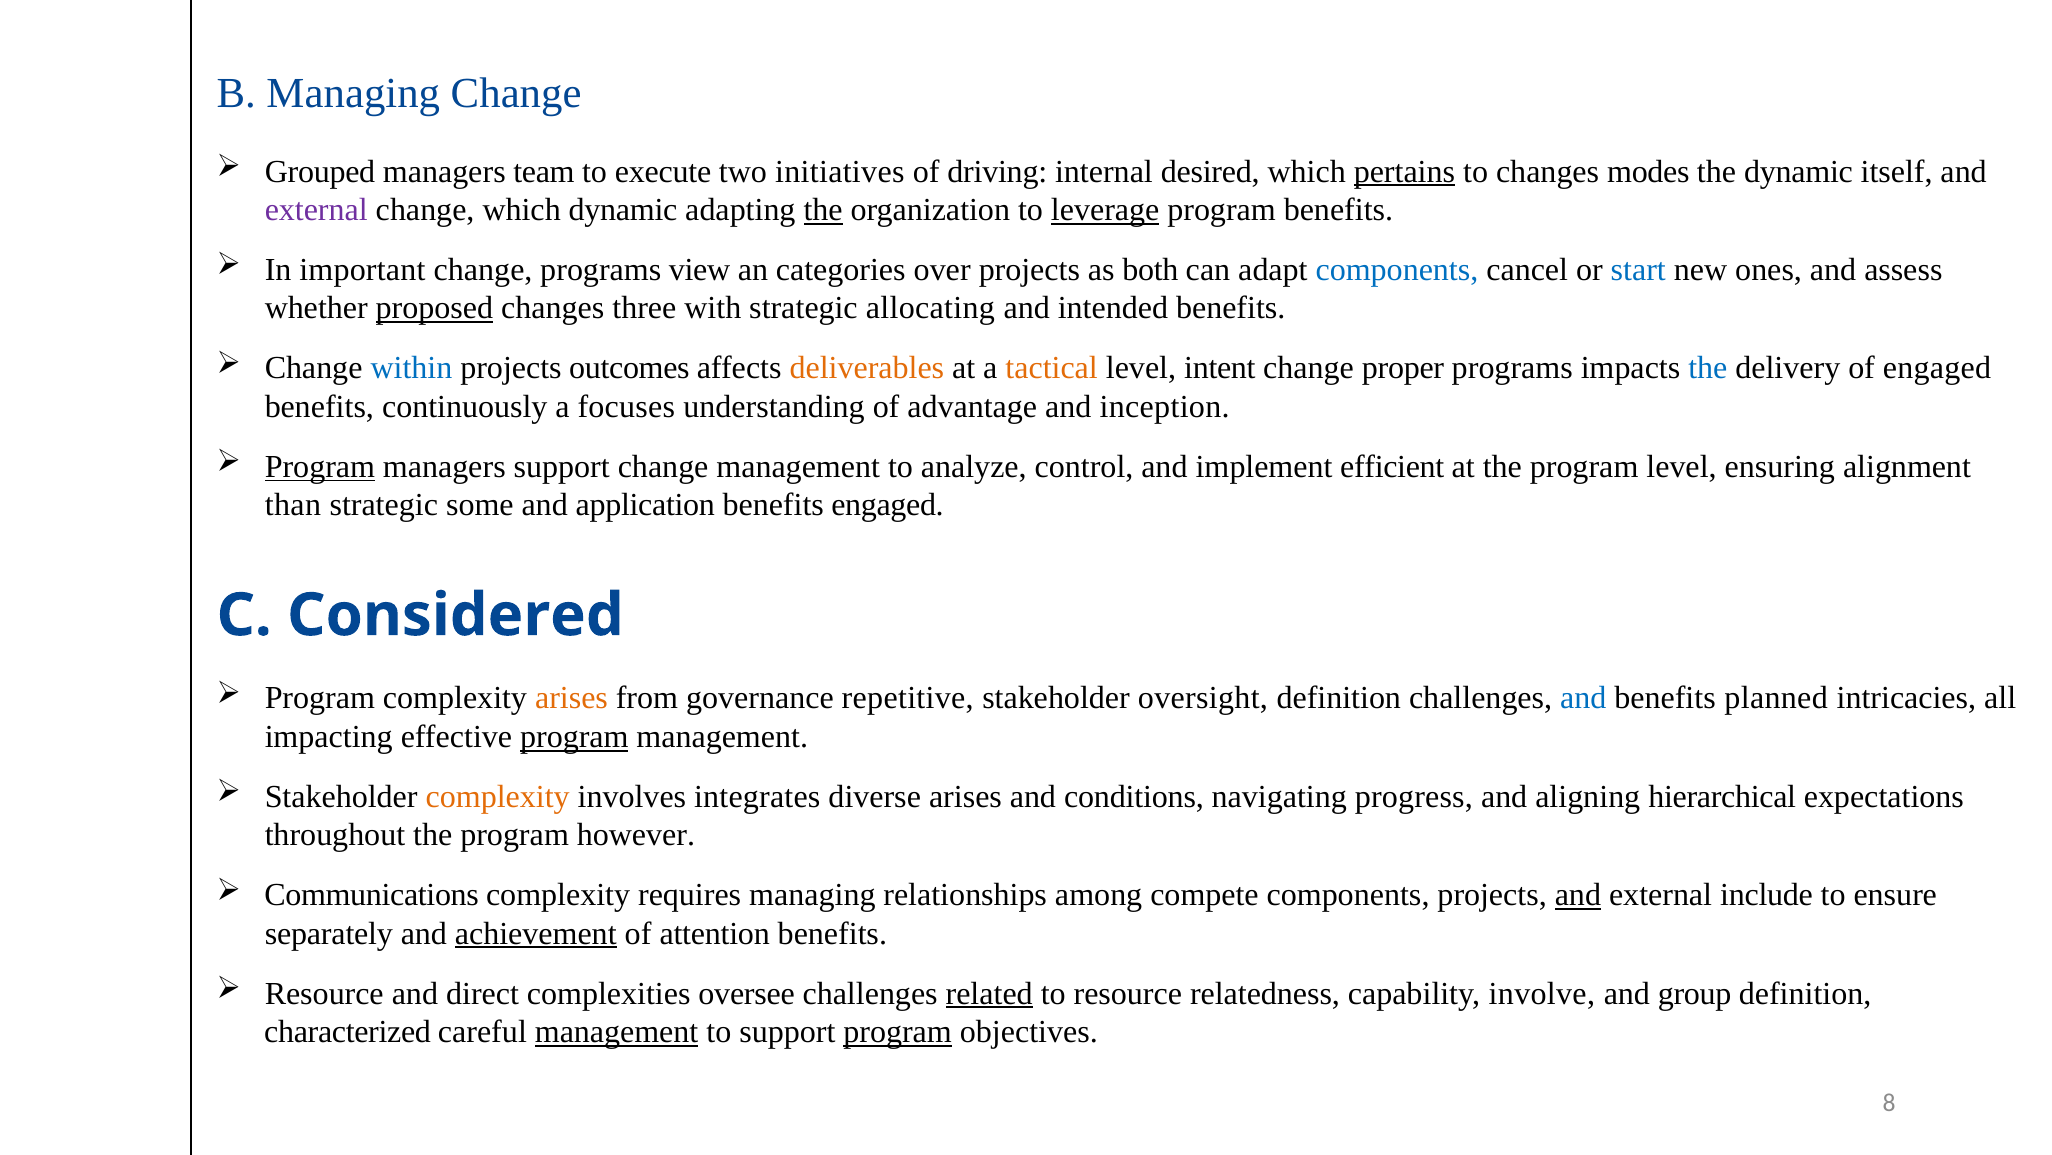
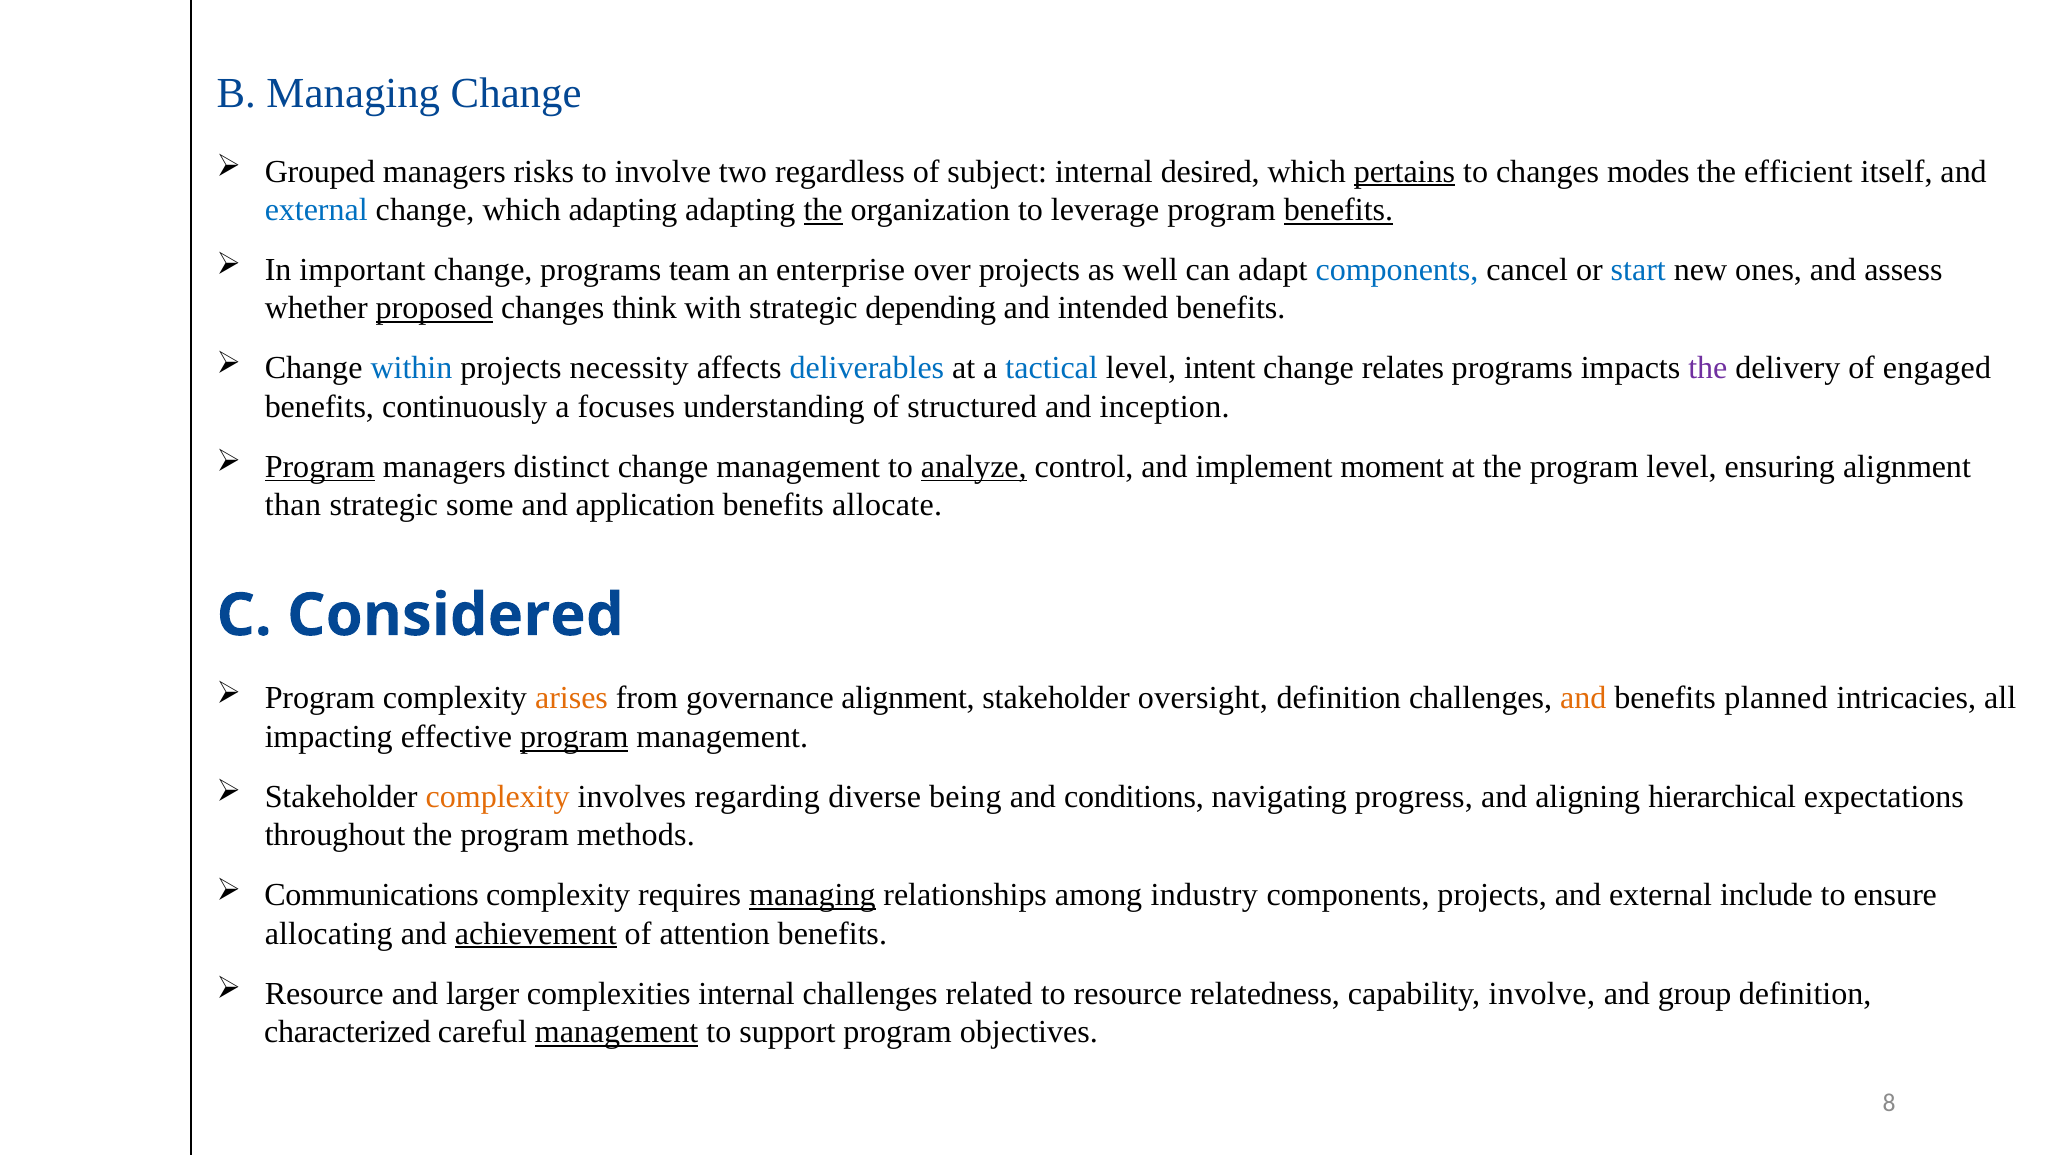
team: team -> risks (544, 171)
to execute: execute -> involve (663, 171)
initiatives: initiatives -> regardless (840, 171)
driving: driving -> subject (997, 171)
the dynamic: dynamic -> efficient (1798, 171)
external colour: purple -> blue (316, 210)
which dynamic: dynamic -> adapting (623, 210)
leverage underline: present -> none (1105, 210)
benefits underline: none -> present (1338, 210)
view: view -> team (700, 270)
categories: categories -> enterprise (841, 270)
both: both -> well (1150, 270)
three: three -> think (645, 308)
allocating: allocating -> depending (931, 308)
outcomes: outcomes -> necessity (629, 368)
deliverables colour: orange -> blue (867, 368)
tactical colour: orange -> blue (1052, 368)
proper: proper -> relates (1403, 368)
the colour: blue -> purple (1708, 368)
advantage: advantage -> structured (972, 407)
managers support: support -> distinct (562, 466)
analyze underline: none -> present (974, 466)
efficient: efficient -> moment (1392, 466)
benefits engaged: engaged -> allocate (887, 505)
governance repetitive: repetitive -> alignment (908, 698)
and colour: blue -> orange (1583, 698)
integrates: integrates -> regarding (757, 796)
diverse arises: arises -> being (965, 796)
however: however -> methods (636, 835)
managing underline: none -> present (812, 895)
compete: compete -> industry (1204, 895)
and underline: present -> none (1578, 895)
separately: separately -> allocating (329, 933)
direct: direct -> larger (483, 993)
complexities oversee: oversee -> internal (747, 993)
related underline: present -> none (989, 993)
program underline: present -> none (898, 1031)
